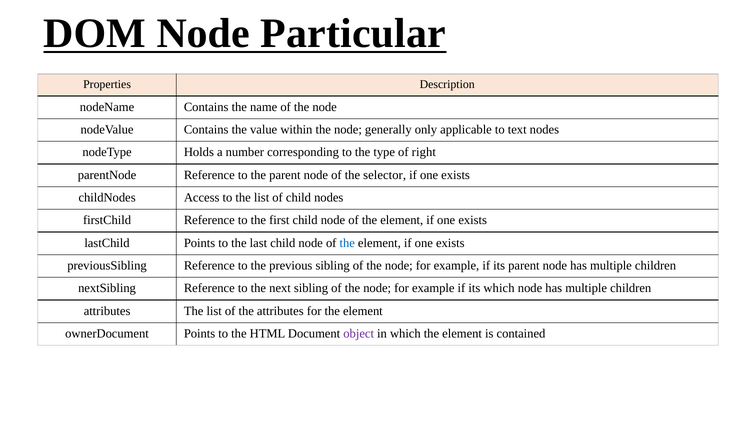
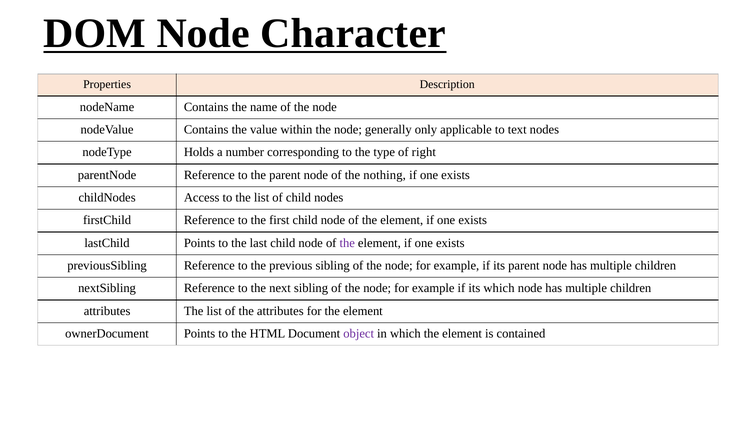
Particular: Particular -> Character (353, 34)
selector: selector -> nothing (385, 175)
the colour: blue -> purple (347, 243)
